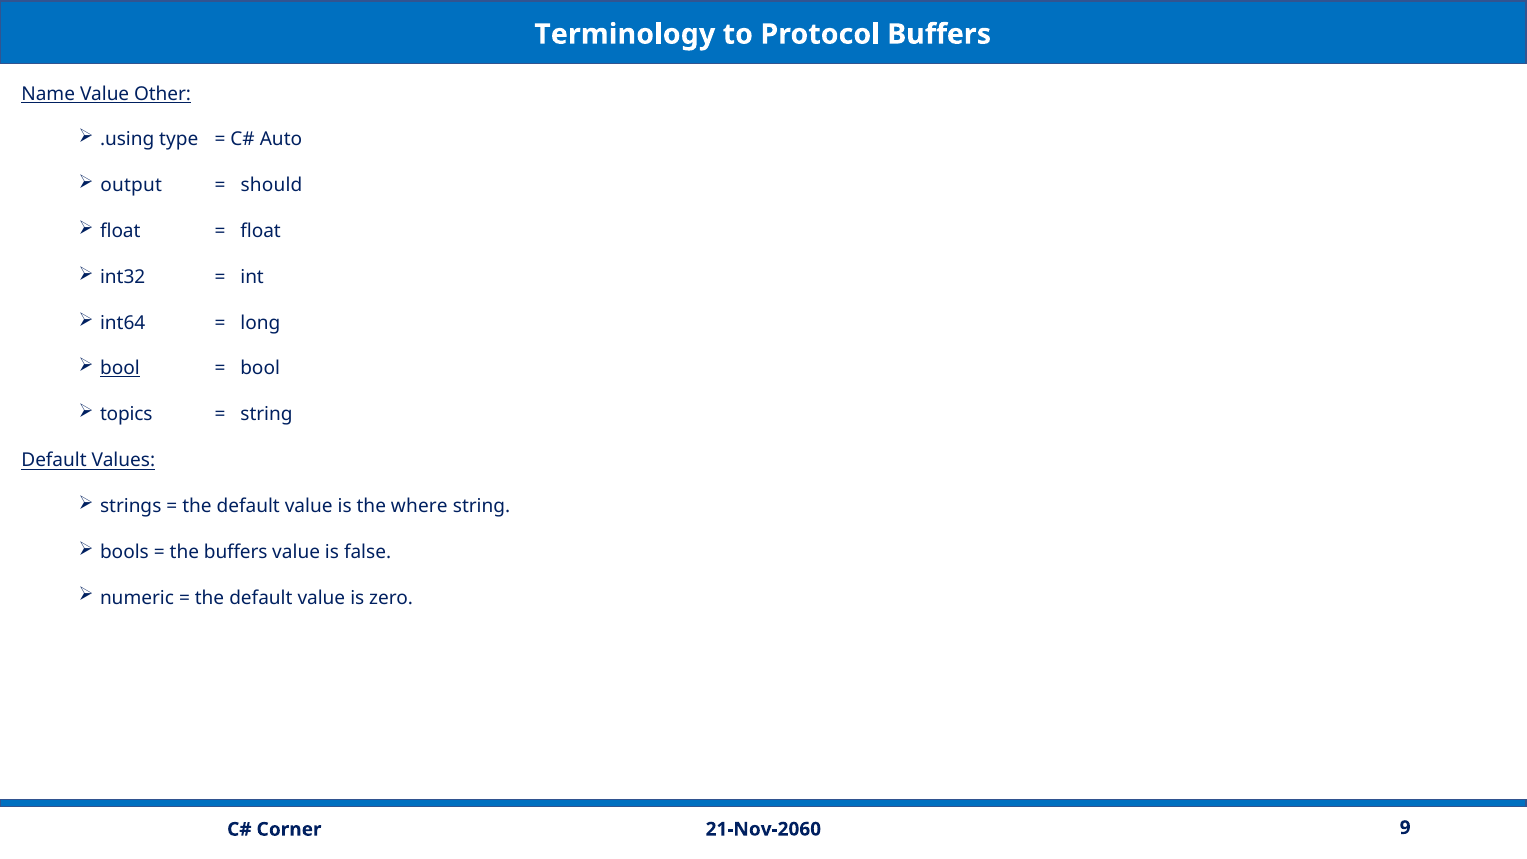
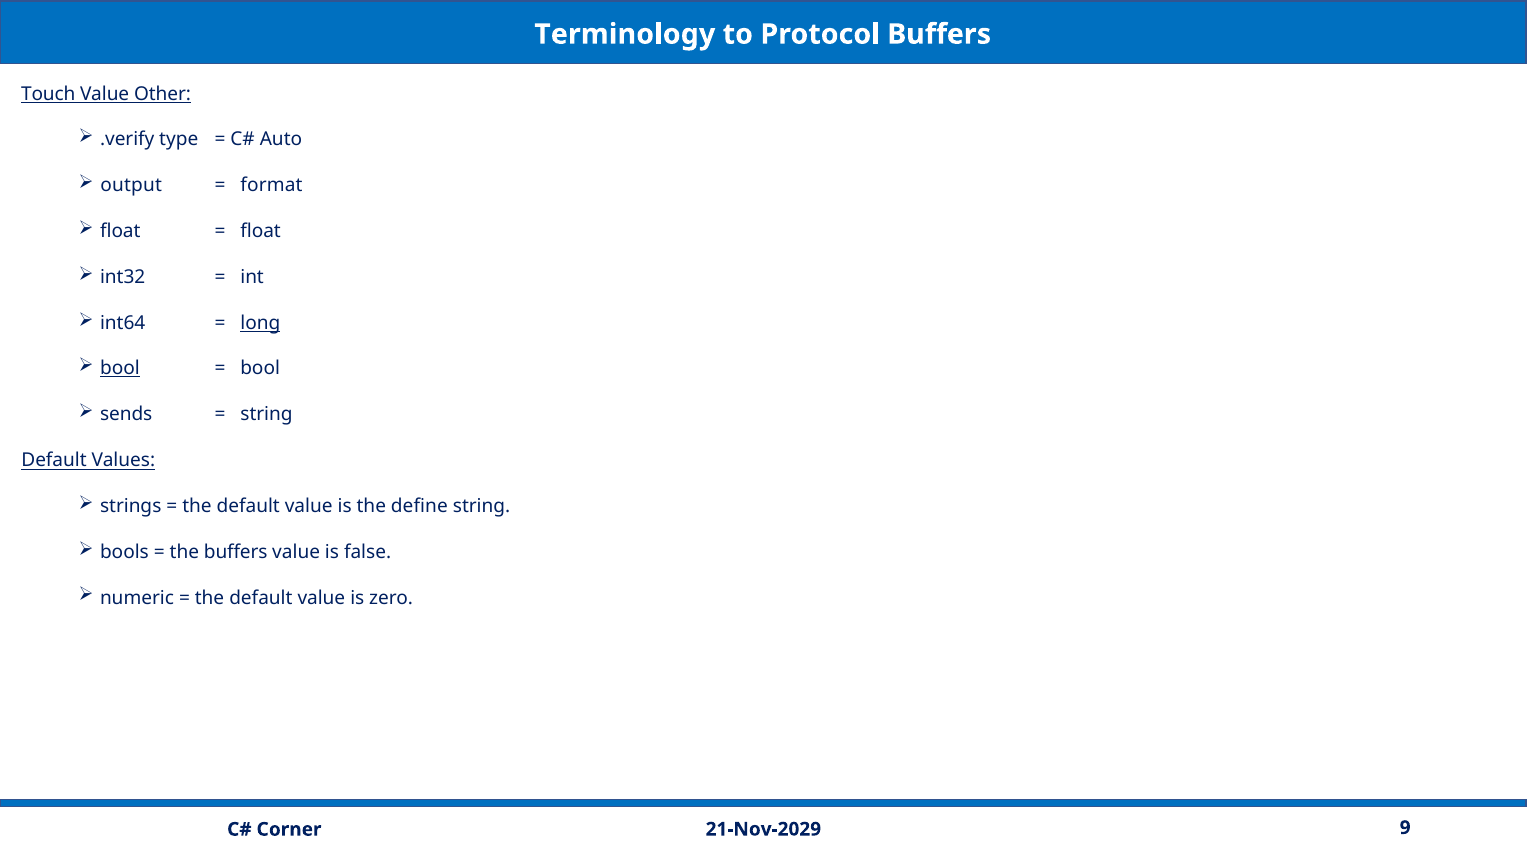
Name: Name -> Touch (48, 94)
.using: .using -> .verify (127, 140)
should: should -> format (271, 185)
long underline: none -> present (260, 323)
topics: topics -> sends (126, 414)
where: where -> define (419, 506)
21-Nov-2060: 21-Nov-2060 -> 21-Nov-2029 (763, 829)
